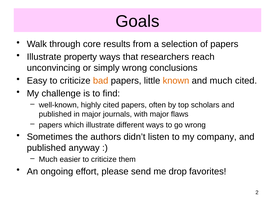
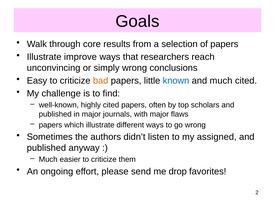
property: property -> improve (80, 57)
known colour: orange -> blue (176, 81)
company: company -> assigned (217, 137)
